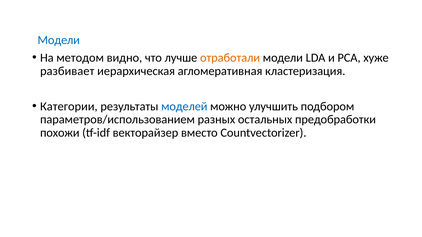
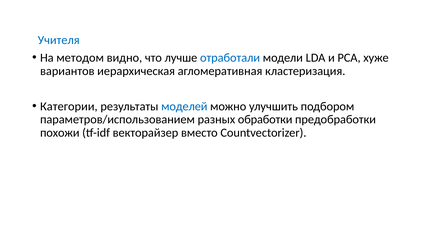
Модели: Модели -> Учителя (59, 40)
отработали colour: orange -> blue (230, 58)
разбивает: разбивает -> вариантов (67, 71)
остальных: остальных -> обработки (265, 120)
